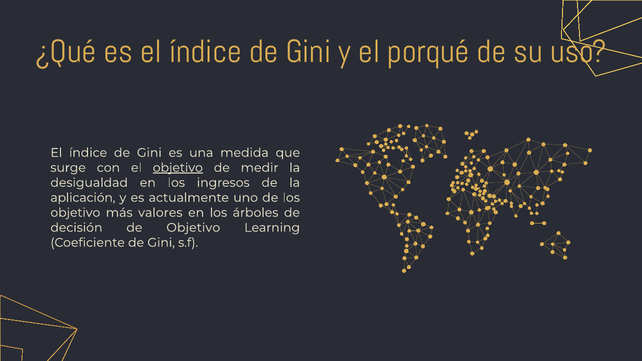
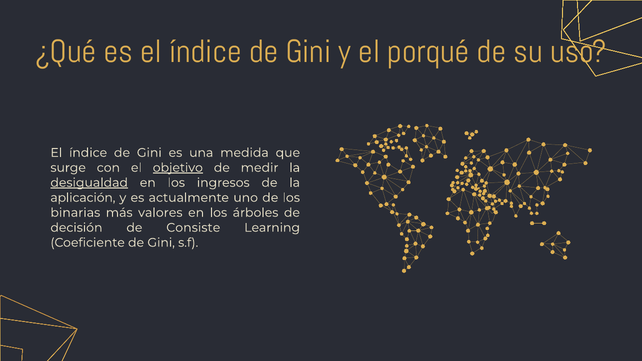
desigualdad underline: none -> present (89, 183)
objetivo: objetivo -> binarias (75, 213)
de Objetivo: Objetivo -> Consiste (193, 228)
